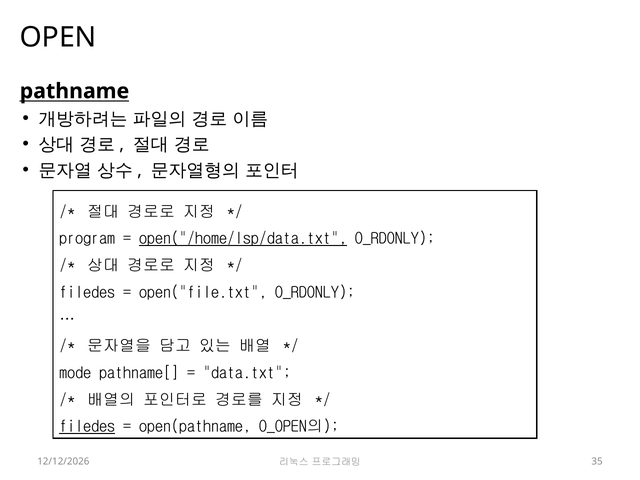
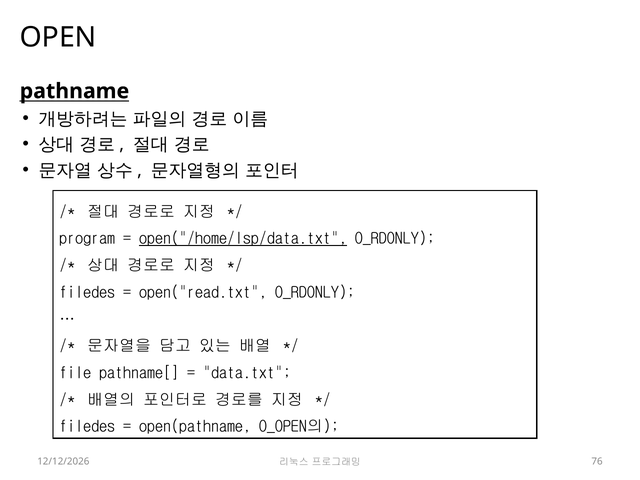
open("file.txt: open("file.txt -> open("read.txt (203, 292)
mode: mode -> file (75, 373)
filedes underline: present -> none (87, 427)
35: 35 -> 76 (597, 461)
